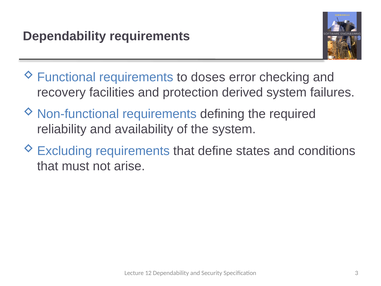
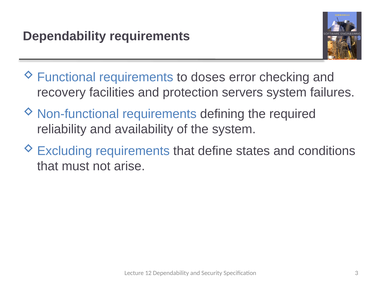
derived: derived -> servers (242, 92)
